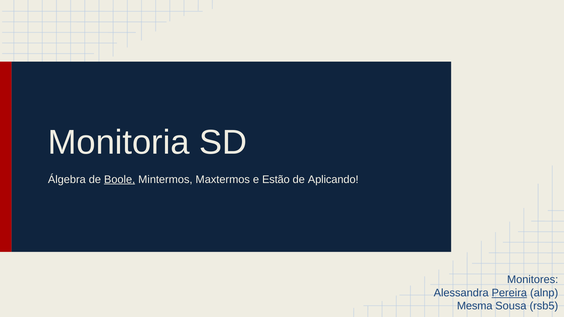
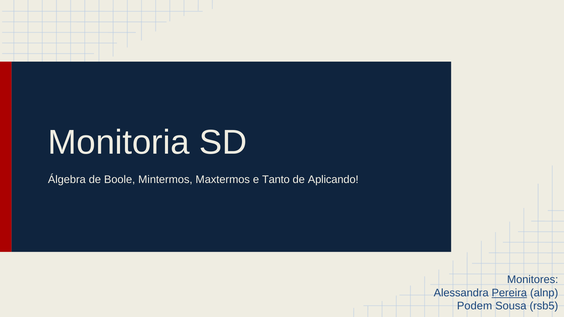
Boole underline: present -> none (120, 180)
Estão: Estão -> Tanto (276, 180)
Mesma: Mesma -> Podem (475, 306)
